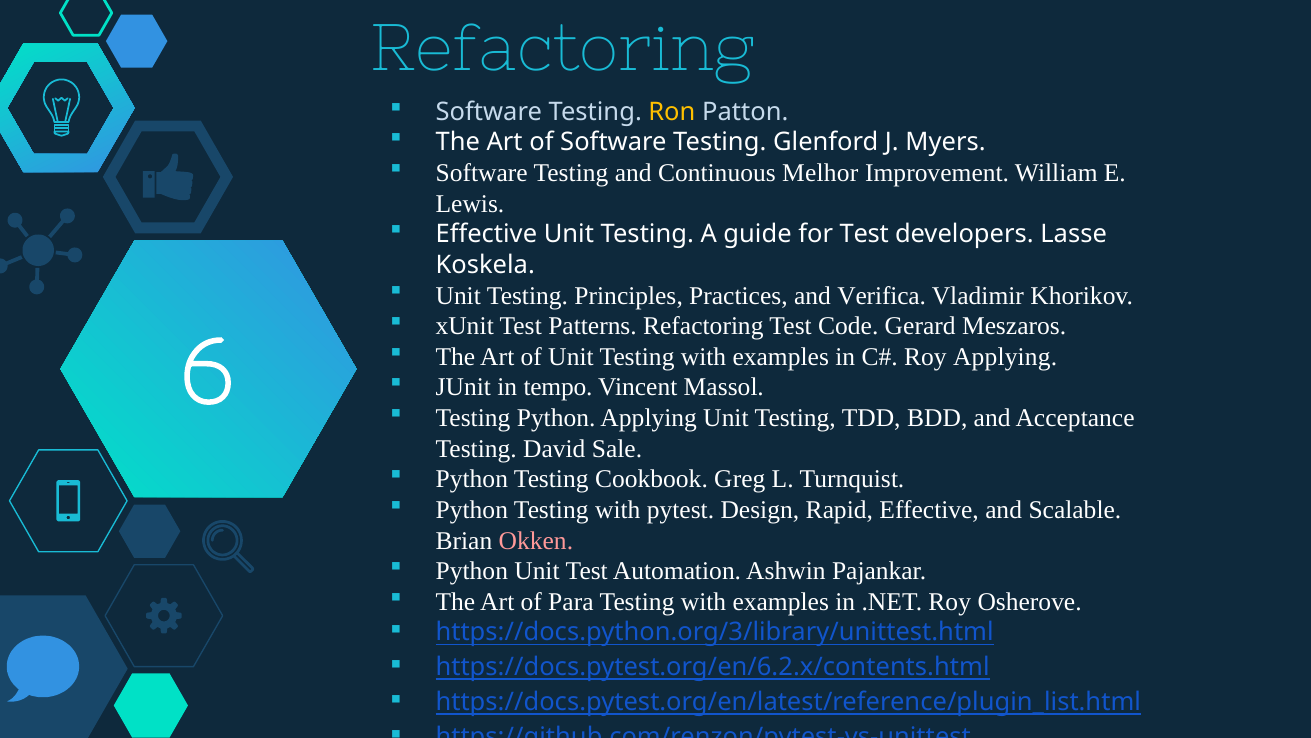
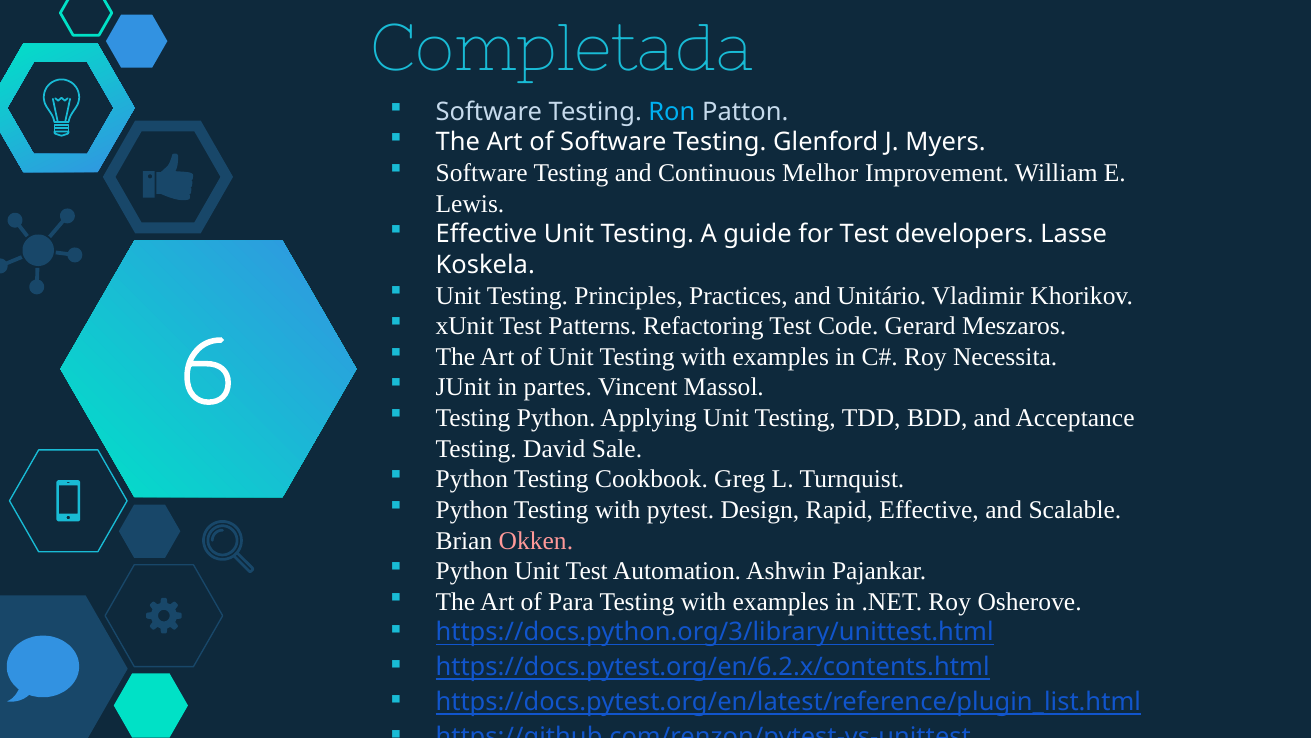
Refactoring: Refactoring -> Completada (562, 49)
Ron colour: yellow -> light blue (672, 112)
Verifica: Verifica -> Unitário (882, 295)
Roy Applying: Applying -> Necessita (1005, 357)
tempo: tempo -> partes (558, 387)
